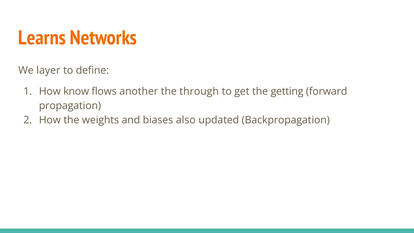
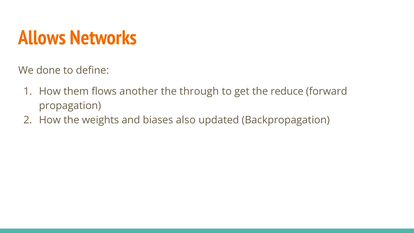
Learns: Learns -> Allows (42, 38)
layer: layer -> done (48, 70)
know: know -> them (76, 91)
getting: getting -> reduce (287, 91)
